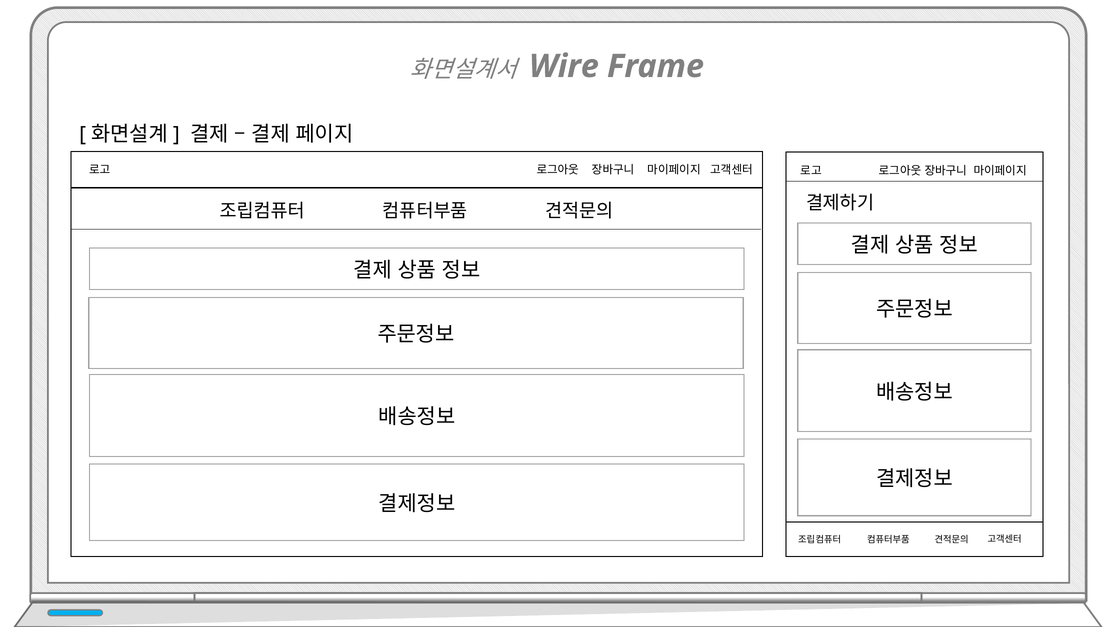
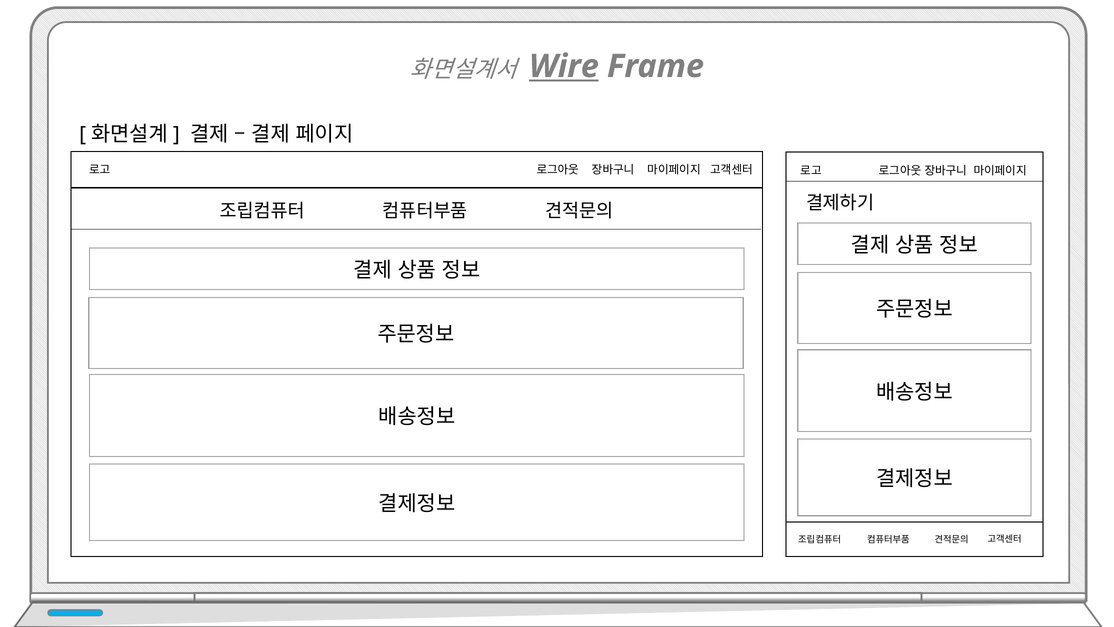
Wire underline: none -> present (564, 66)
